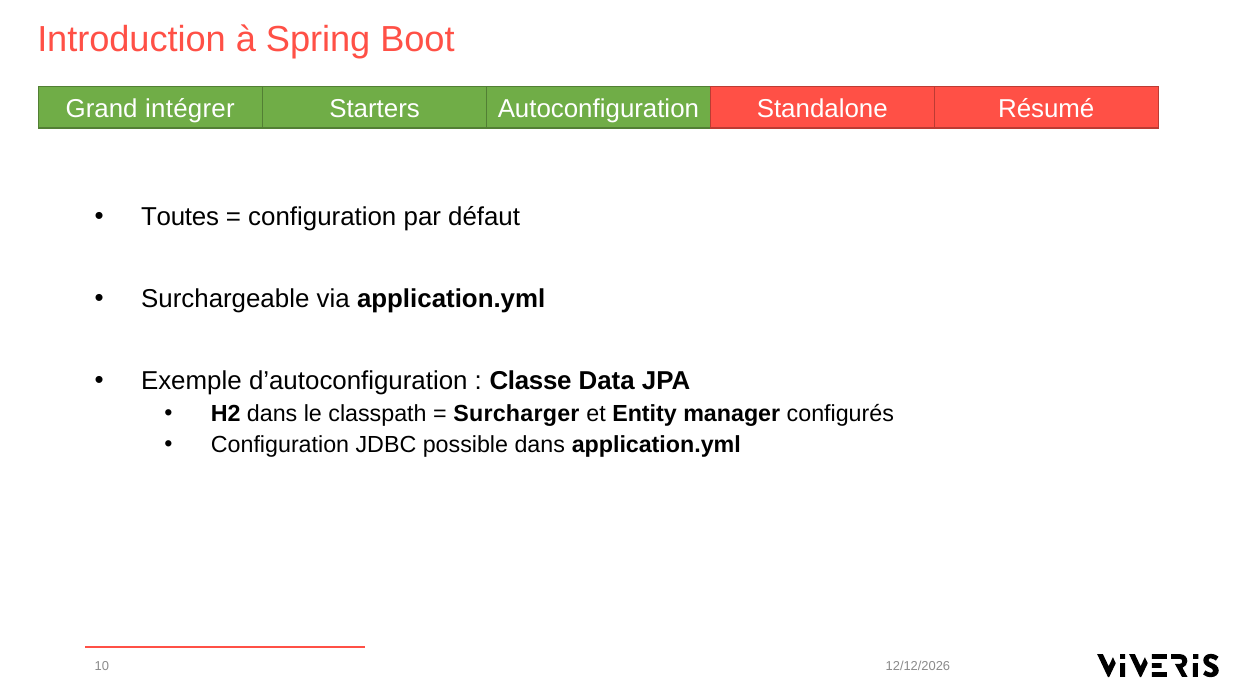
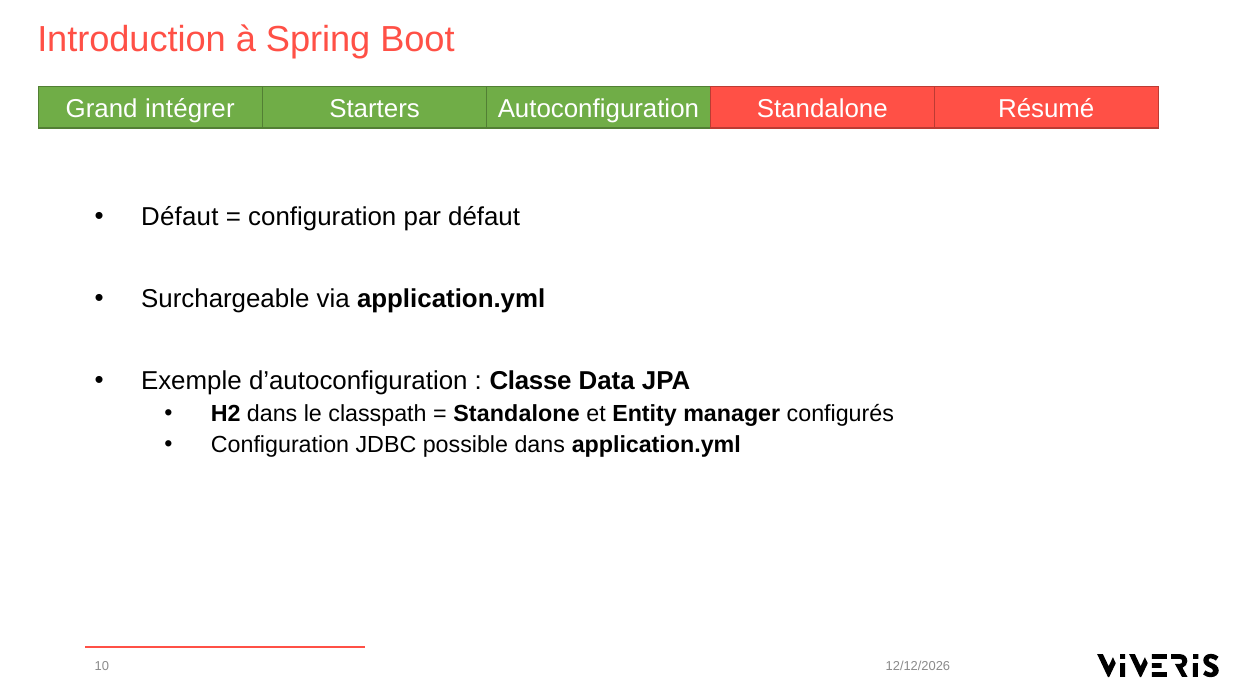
Toutes: Toutes -> Défaut (180, 217)
Surcharger: Surcharger -> Standalone (517, 414)
